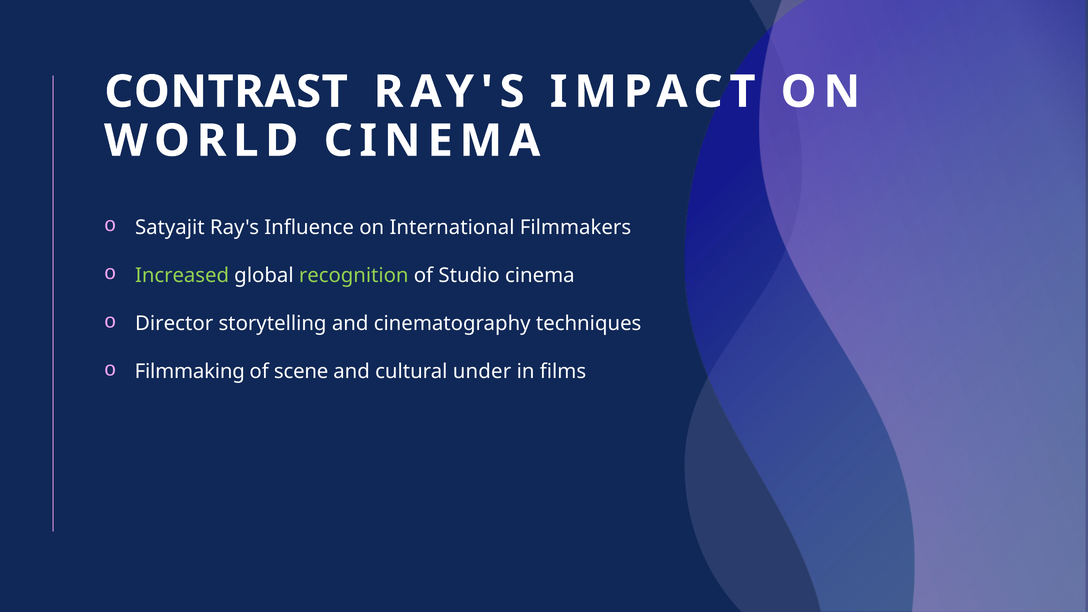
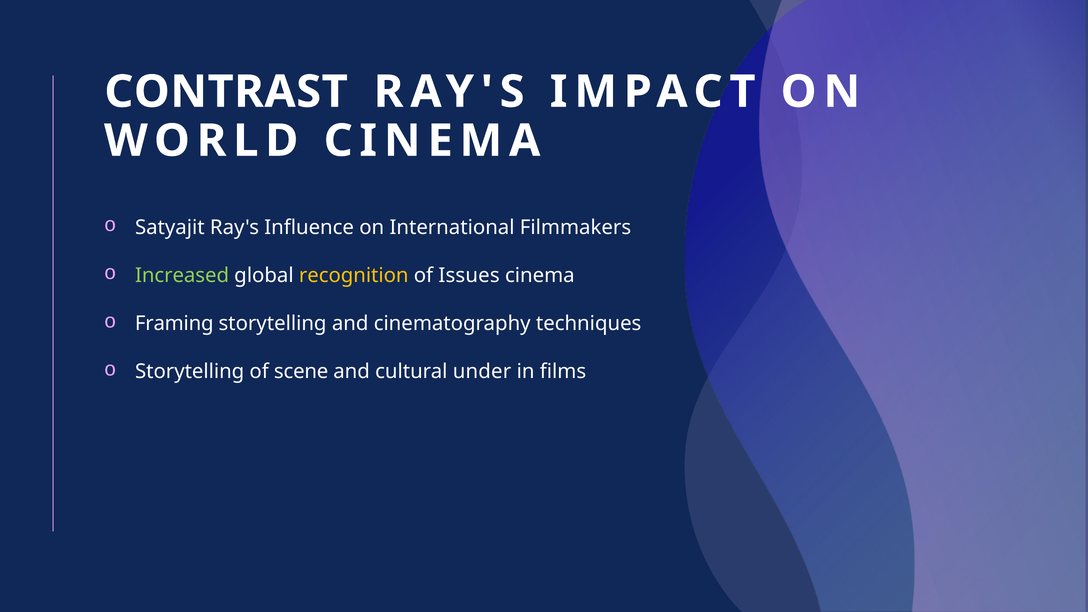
recognition colour: light green -> yellow (354, 276)
Studio: Studio -> Issues (469, 276)
Director: Director -> Framing (174, 324)
Filmmaking: Filmmaking -> Storytelling (190, 372)
